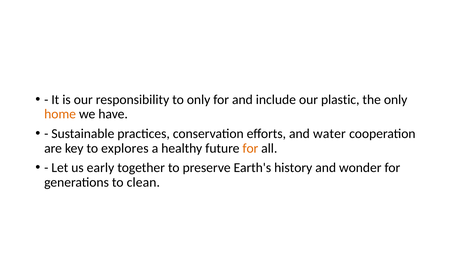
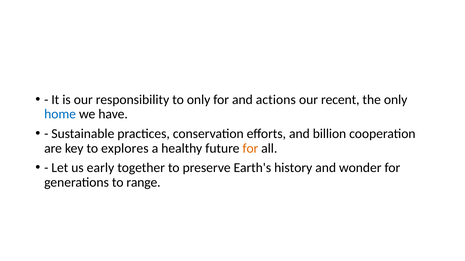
include: include -> actions (276, 100)
plastic: plastic -> recent (340, 100)
home colour: orange -> blue (60, 114)
water: water -> billion (330, 134)
clean: clean -> range (143, 183)
